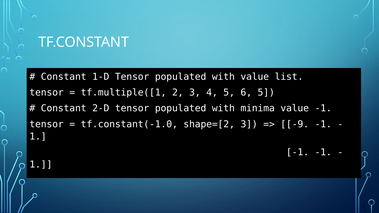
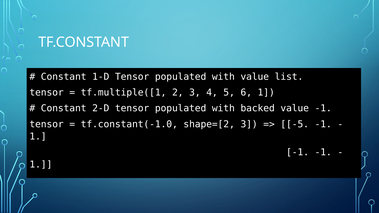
6 5: 5 -> 1 (266, 93)
minima: minima -> backed (258, 108)
-9: -9 -> -5 (295, 124)
